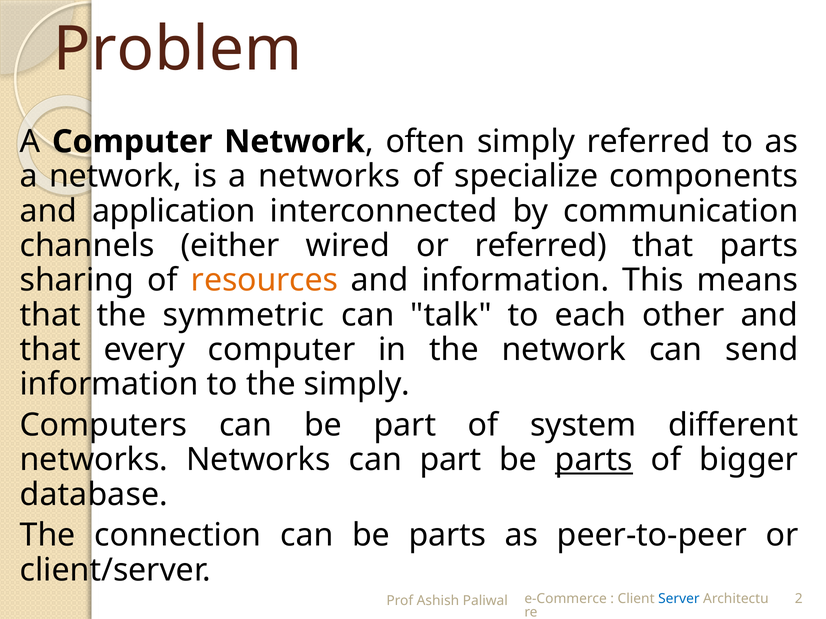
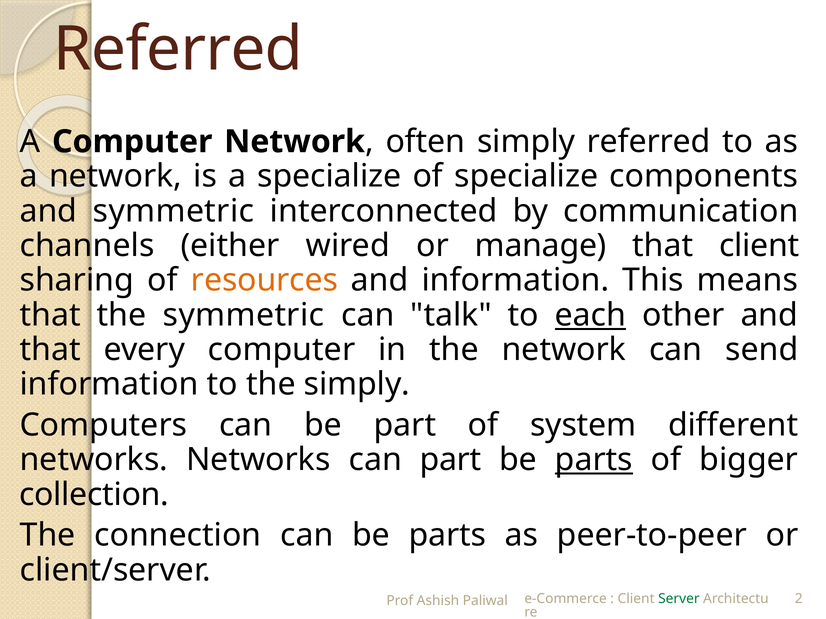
Problem: Problem -> Referred (178, 49)
a networks: networks -> specialize (329, 176)
and application: application -> symmetric (173, 211)
or referred: referred -> manage (541, 246)
that parts: parts -> client (759, 246)
each underline: none -> present (591, 315)
database: database -> collection (94, 495)
Server colour: blue -> green (679, 599)
